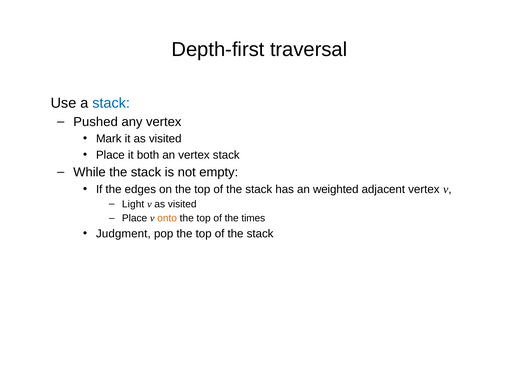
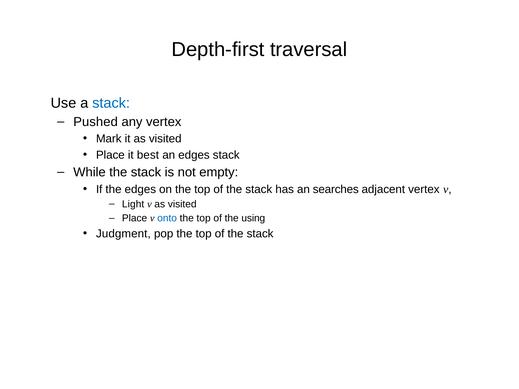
both: both -> best (148, 155)
an vertex: vertex -> edges (194, 155)
weighted: weighted -> searches (336, 189)
onto colour: orange -> blue (167, 218)
times: times -> using (253, 218)
